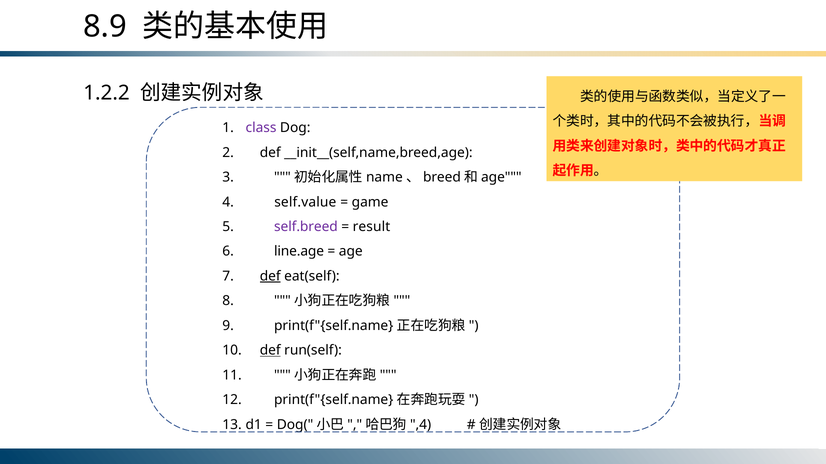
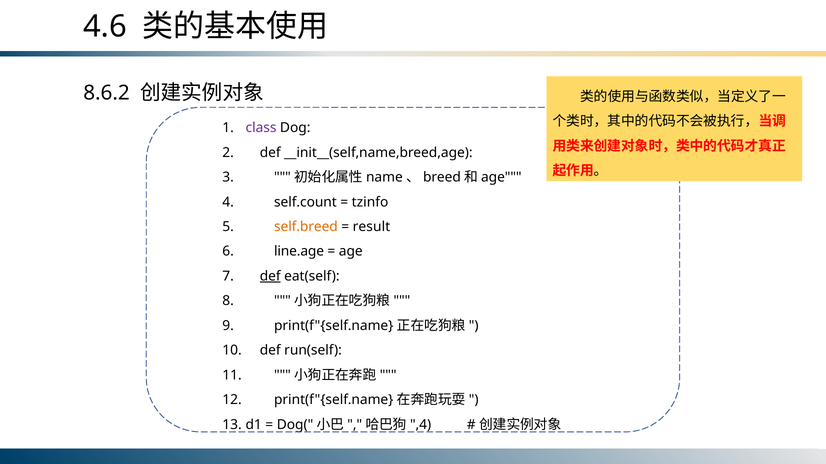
8.9: 8.9 -> 4.6 (105, 27)
1.2.2: 1.2.2 -> 8.6.2 (106, 93)
self.value: self.value -> self.count (305, 202)
game: game -> tzinfo (370, 202)
self.breed colour: purple -> orange (306, 227)
def underline: present -> none (270, 351)
